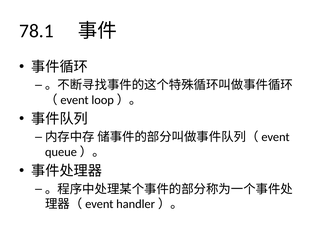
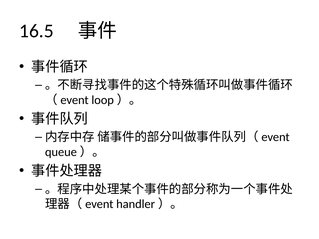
78.1: 78.1 -> 16.5 (36, 31)
